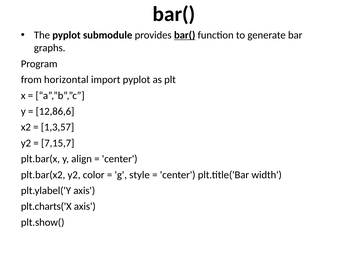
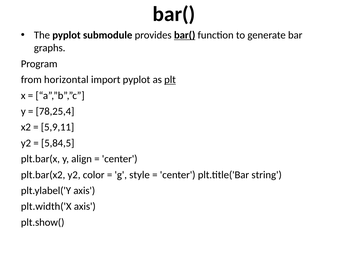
plt underline: none -> present (170, 80)
12,86,6: 12,86,6 -> 78,25,4 (55, 111)
1,3,57: 1,3,57 -> 5,9,11 (58, 127)
7,15,7: 7,15,7 -> 5,84,5 (58, 143)
width: width -> string (267, 175)
plt.charts('X: plt.charts('X -> plt.width('X (46, 206)
